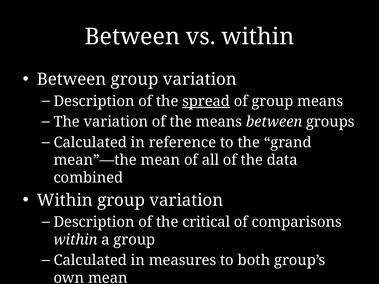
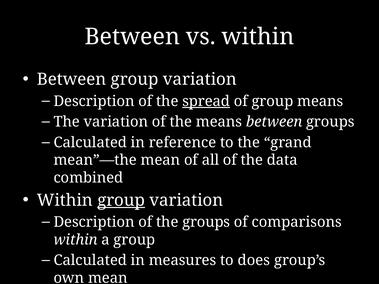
group underline: none -> present (121, 200)
the critical: critical -> groups (206, 222)
both: both -> does (254, 261)
